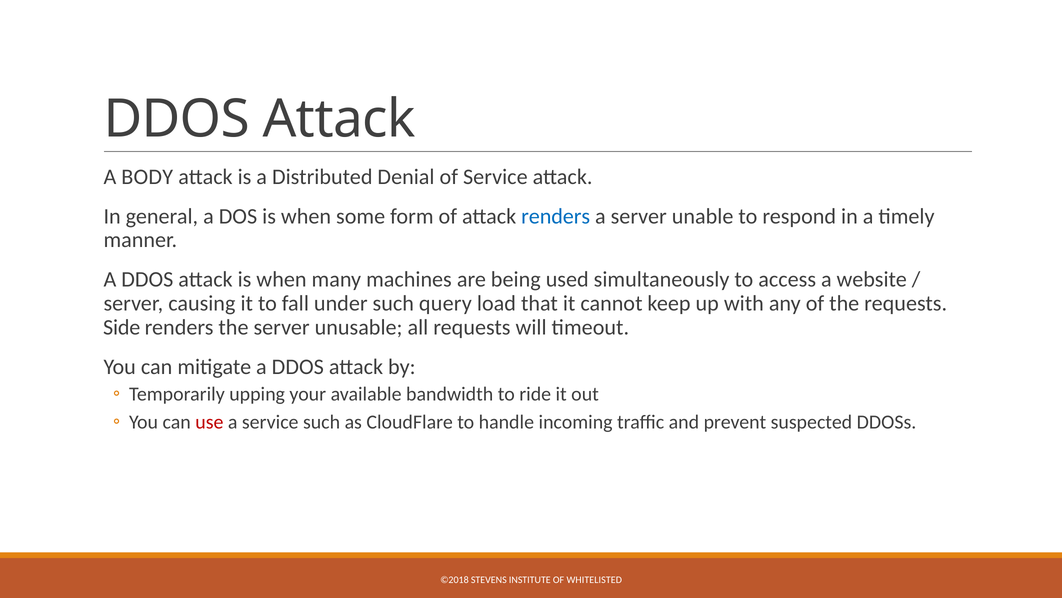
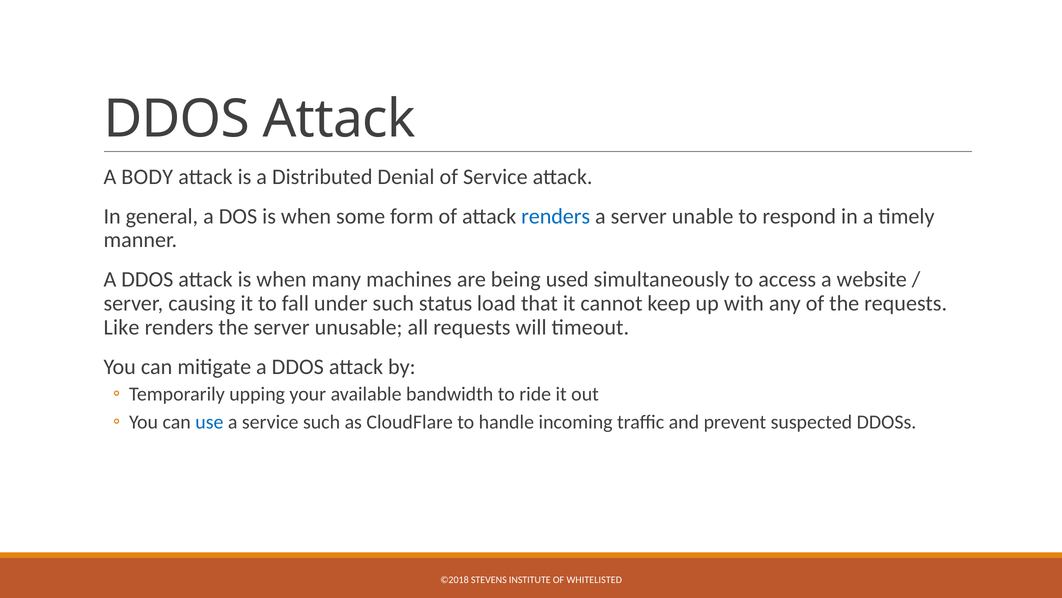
query: query -> status (446, 303)
Side: Side -> Like (122, 327)
use colour: red -> blue (209, 422)
